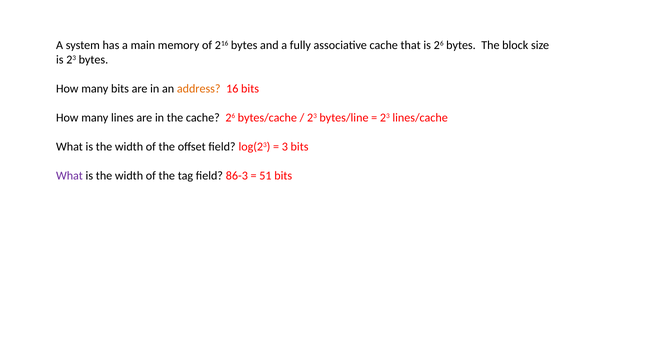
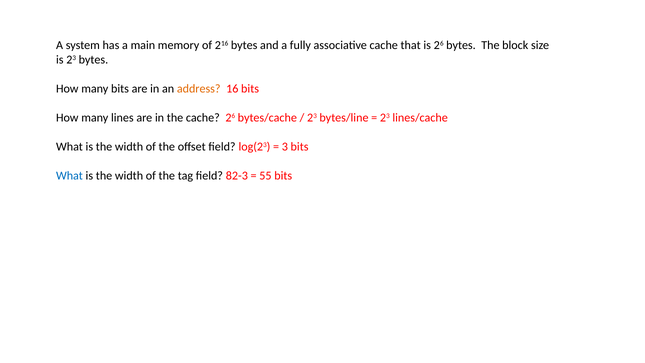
What colour: purple -> blue (69, 176)
86-3: 86-3 -> 82-3 (237, 176)
51: 51 -> 55 (265, 176)
